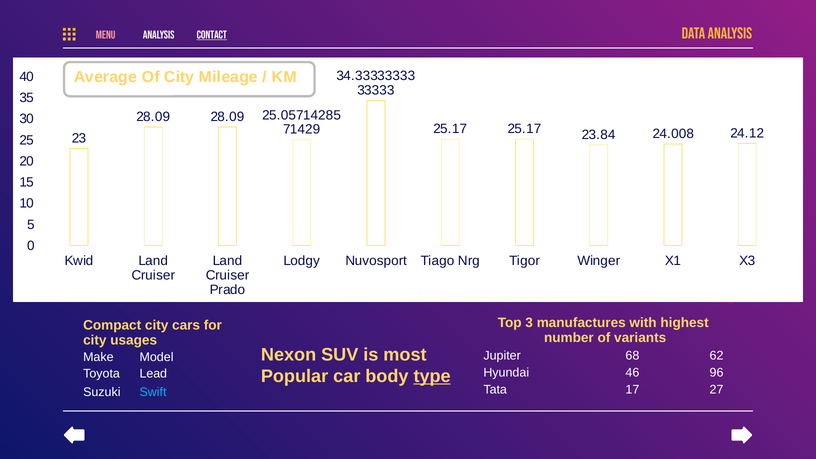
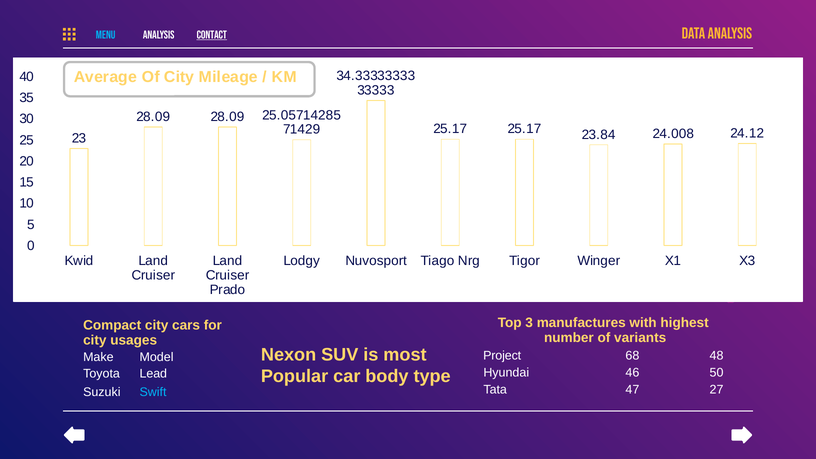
MENU colour: pink -> light blue (106, 35)
Jupiter: Jupiter -> Project (502, 356)
62: 62 -> 48 (717, 356)
96: 96 -> 50 (717, 373)
type underline: present -> none (432, 376)
17: 17 -> 47 (632, 389)
